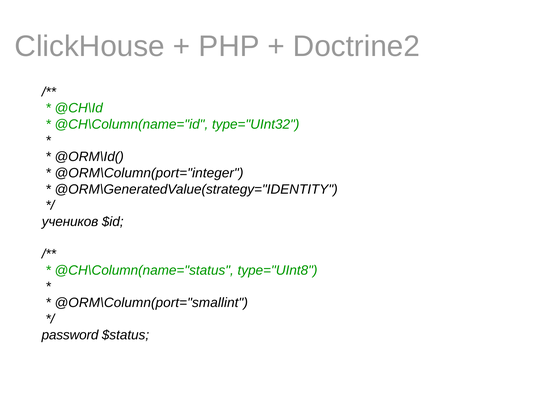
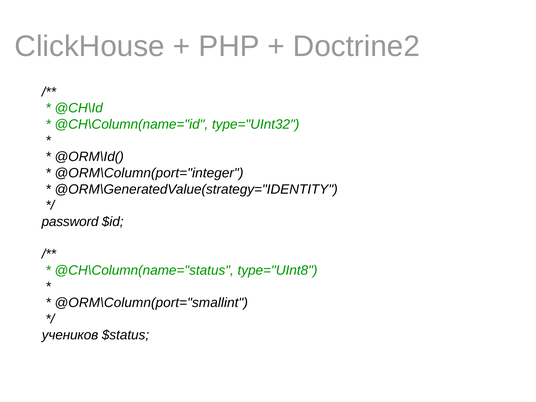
учеников: учеников -> password (70, 222)
password: password -> учеников (70, 335)
